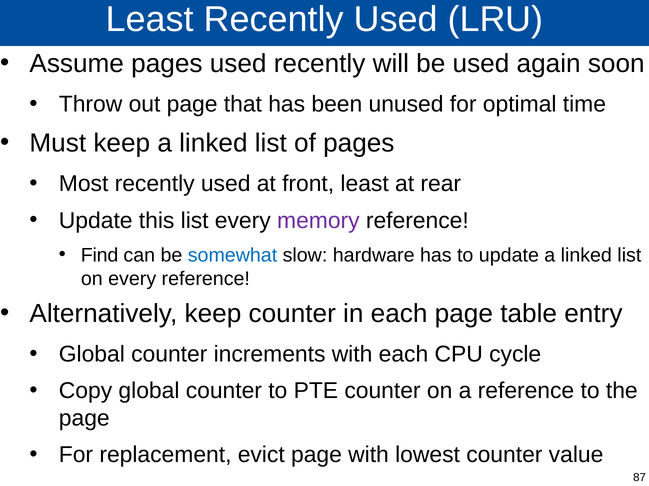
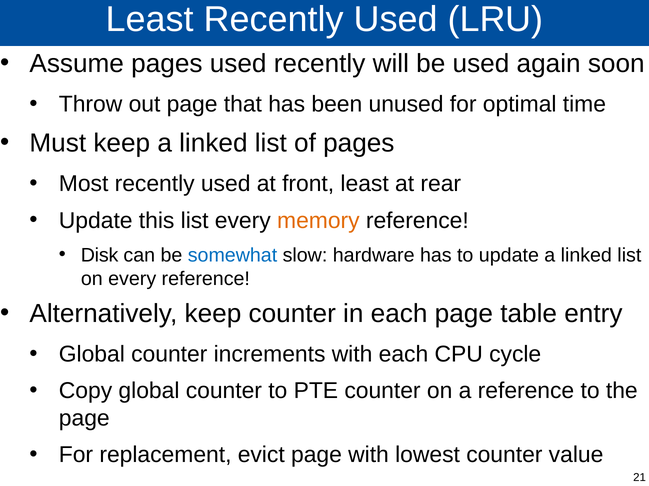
memory colour: purple -> orange (318, 221)
Find: Find -> Disk (100, 255)
87: 87 -> 21 (640, 478)
